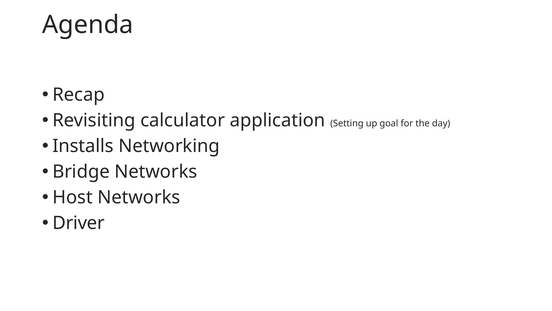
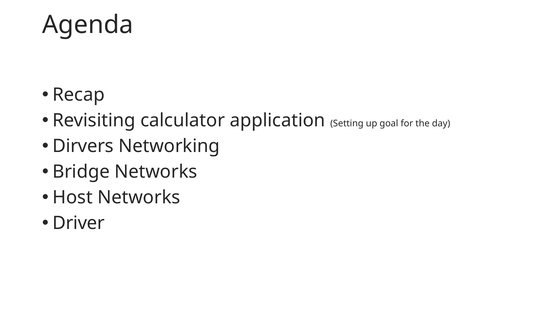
Installs: Installs -> Dirvers (83, 146)
